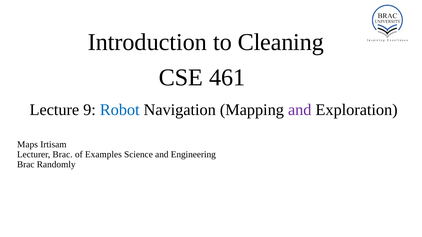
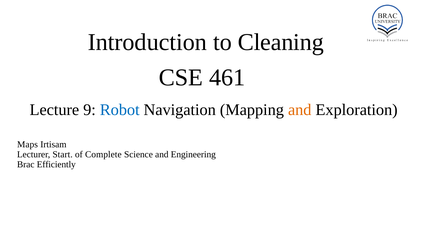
and colour: purple -> orange (300, 110)
Lecturer Brac: Brac -> Start (63, 155)
Examples: Examples -> Complete (103, 155)
Randomly: Randomly -> Efficiently (56, 165)
